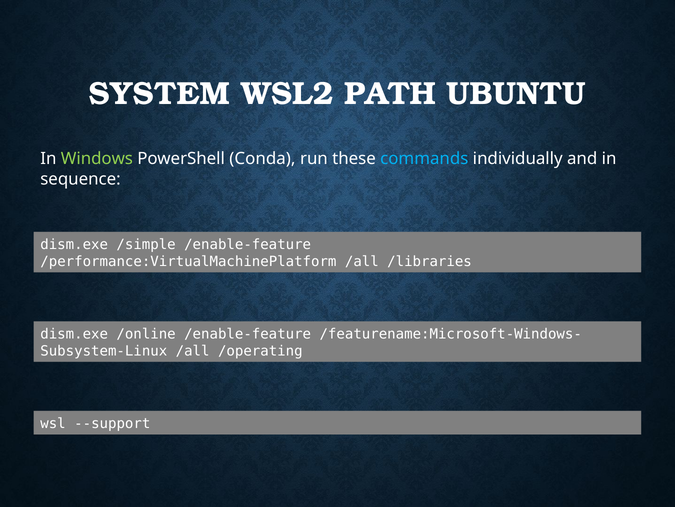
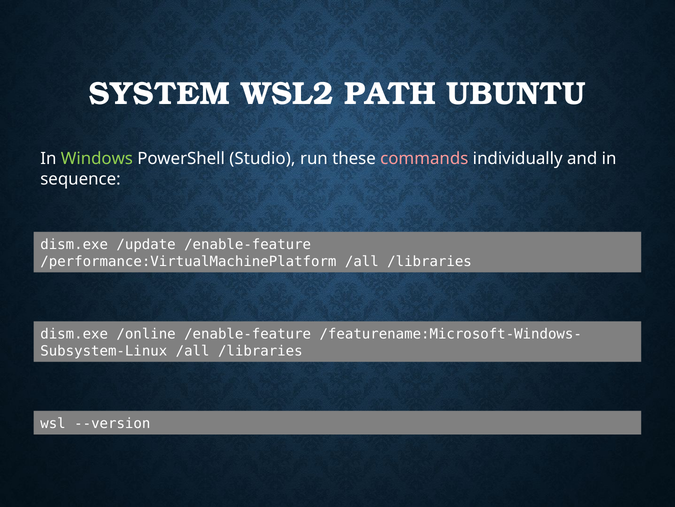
Conda: Conda -> Studio (262, 158)
commands colour: light blue -> pink (424, 158)
/simple: /simple -> /update (146, 244)
/operating: /operating -> /libraries (260, 350)
--support: --support -> --version (112, 423)
